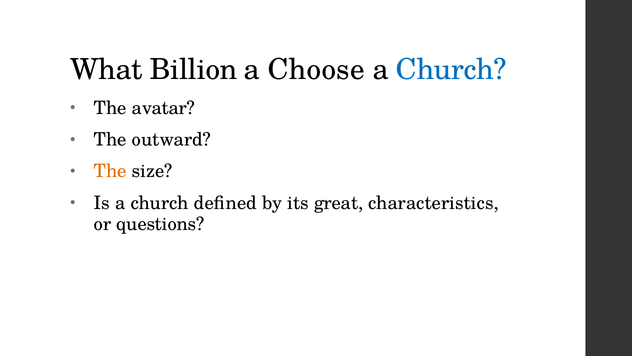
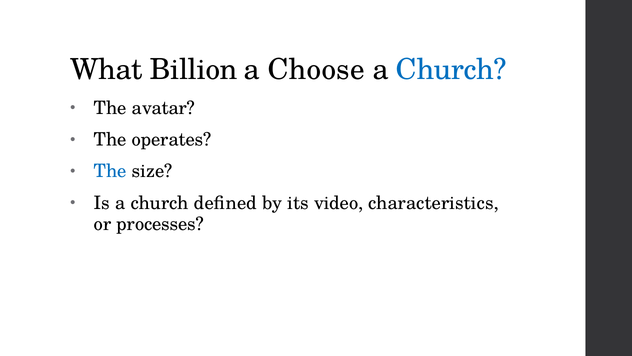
outward: outward -> operates (172, 140)
The colour: orange -> blue (110, 171)
great: great -> video (339, 203)
questions: questions -> processes (160, 224)
